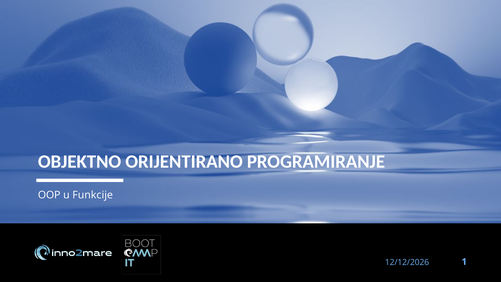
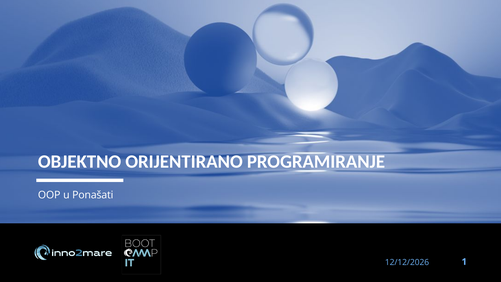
Funkcije: Funkcije -> Ponašati (93, 195)
